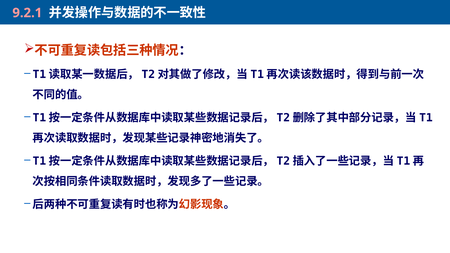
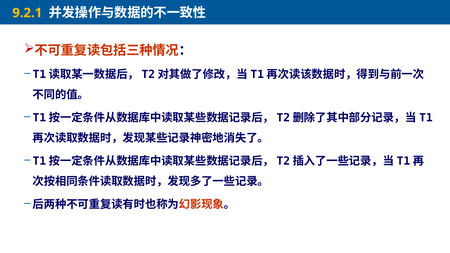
9.2.1 colour: pink -> yellow (27, 13)
